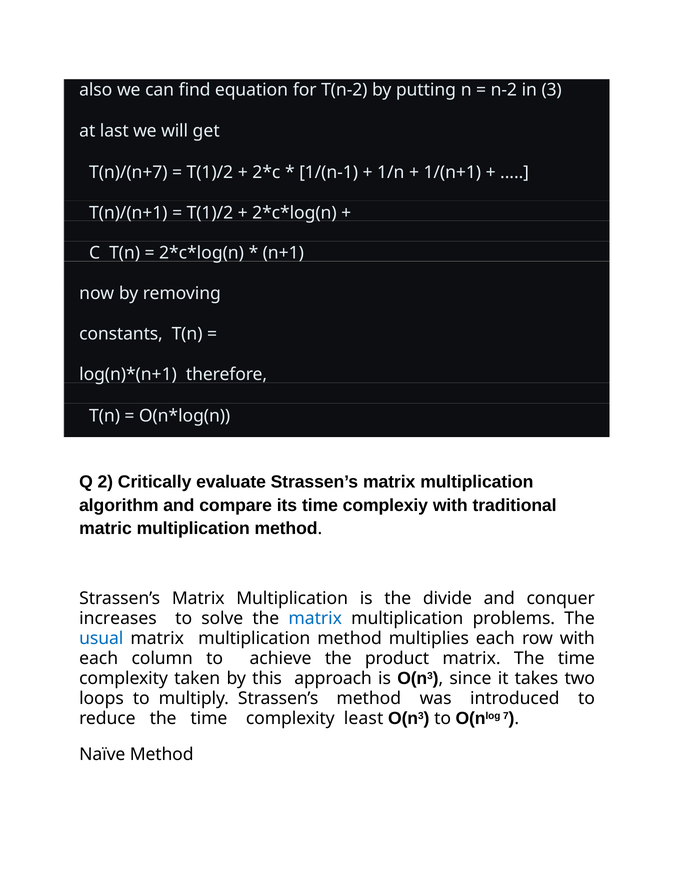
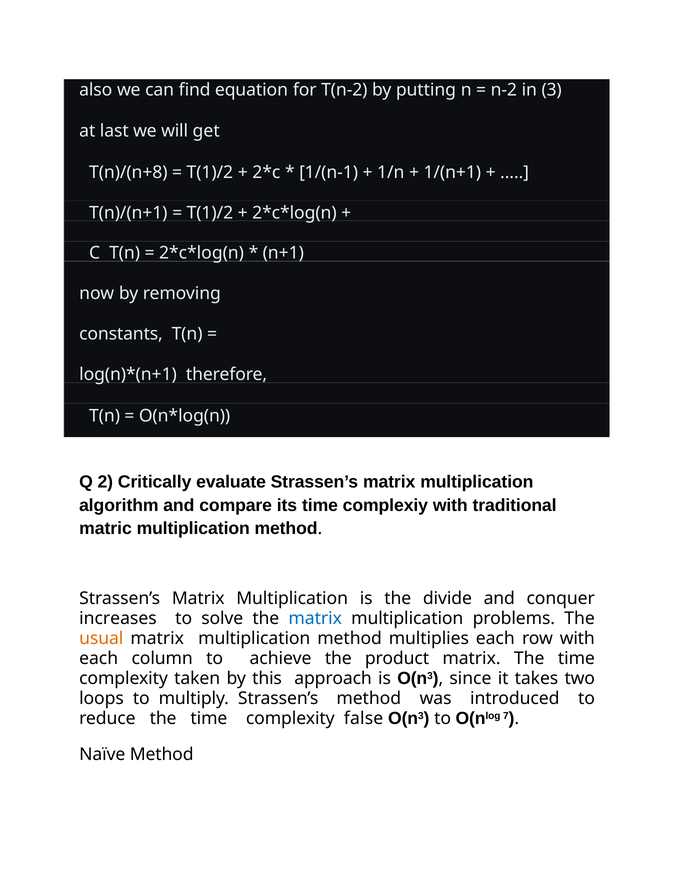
T(n)/(n+7: T(n)/(n+7 -> T(n)/(n+8 (128, 172)
usual colour: blue -> orange (101, 638)
least: least -> false (364, 719)
